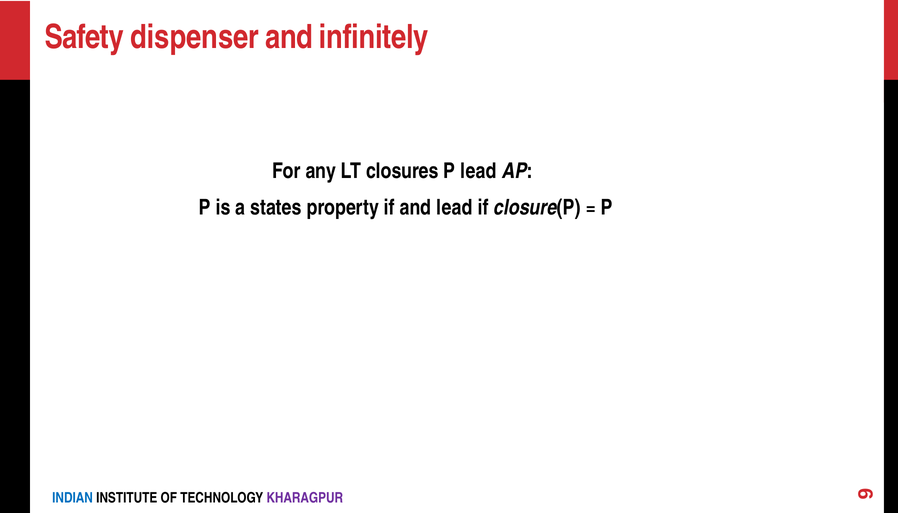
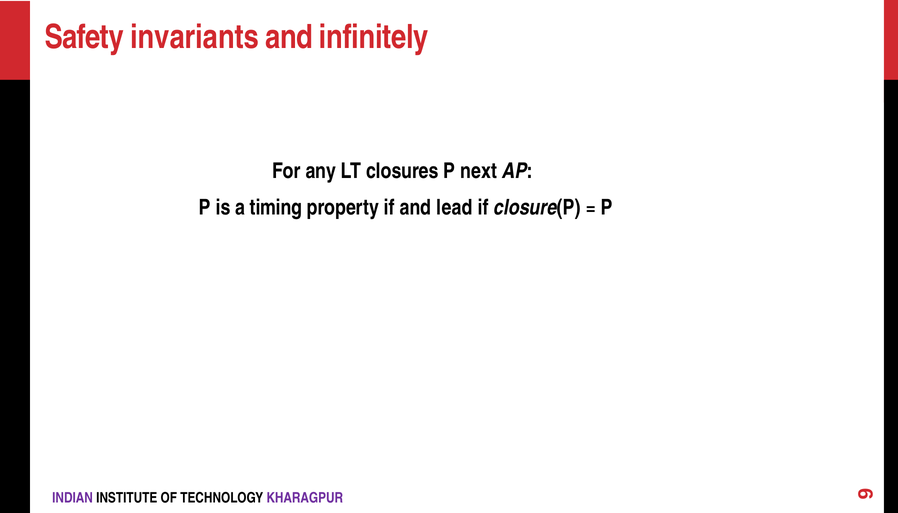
dispenser: dispenser -> invariants (195, 37)
P lead: lead -> next (479, 171)
states: states -> timing (276, 208)
INDIAN colour: blue -> purple (73, 498)
